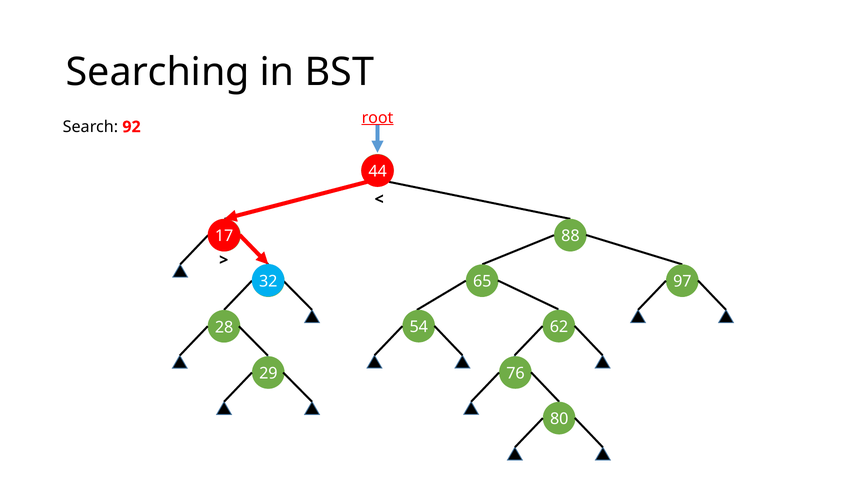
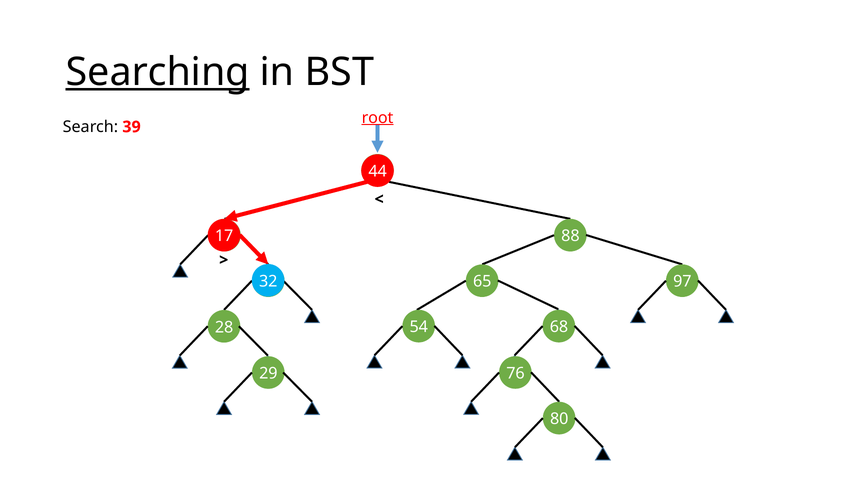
Searching underline: none -> present (158, 72)
92: 92 -> 39 (132, 127)
62: 62 -> 68 (559, 327)
